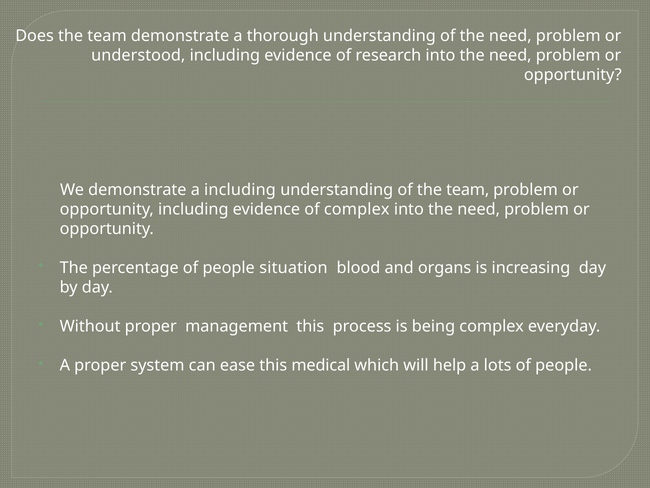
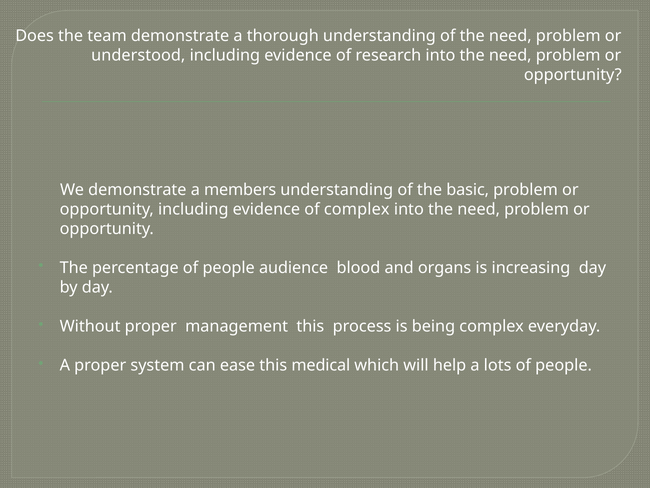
a including: including -> members (240, 190)
of the team: team -> basic (468, 190)
situation: situation -> audience (294, 268)
